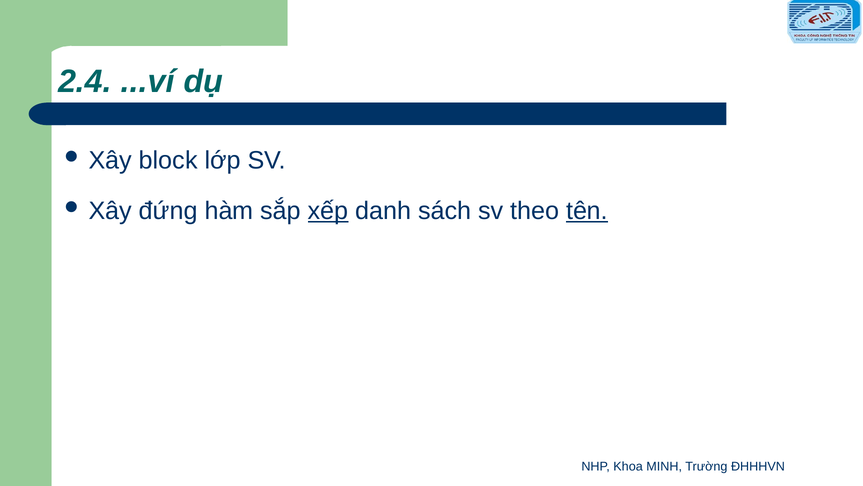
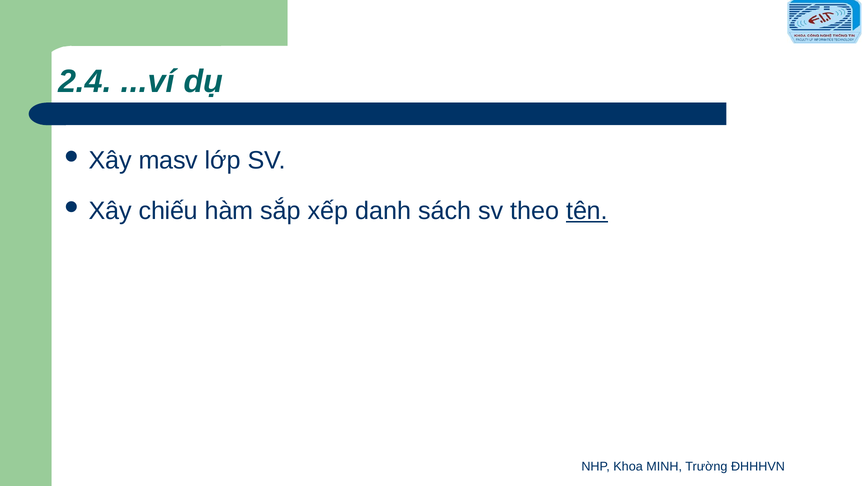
block: block -> masv (168, 160)
đứng: đứng -> chiếu (168, 211)
xếp underline: present -> none (328, 211)
